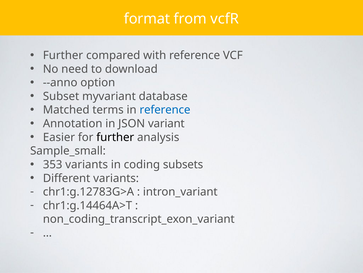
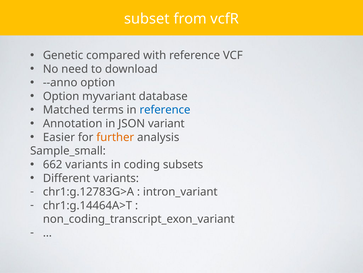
format: format -> subset (147, 19)
Further: Further -> Genetic (63, 55)
Subset: Subset -> Option (61, 96)
further colour: black -> orange (115, 137)
353: 353 -> 662 (53, 164)
